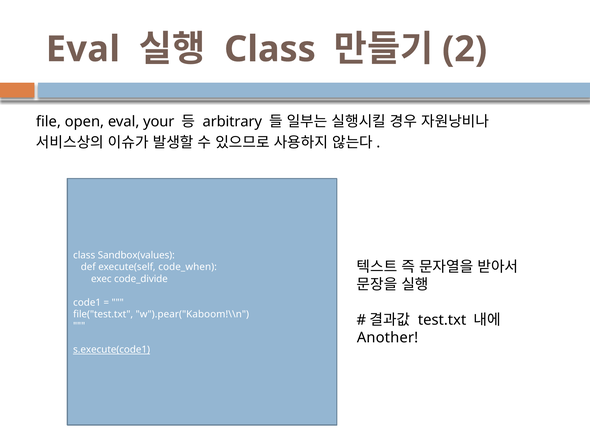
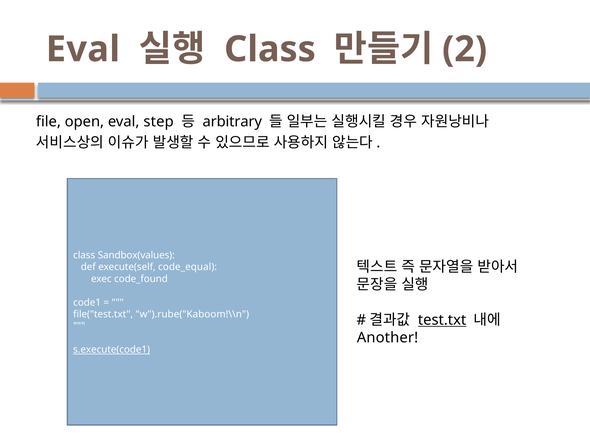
your: your -> step (159, 121)
code_when: code_when -> code_equal (188, 267)
code_divide: code_divide -> code_found (141, 278)
w").pear("Kaboom!\\n: w").pear("Kaboom!\\n -> w").rube("Kaboom!\\n (192, 314)
test.txt underline: none -> present (442, 320)
